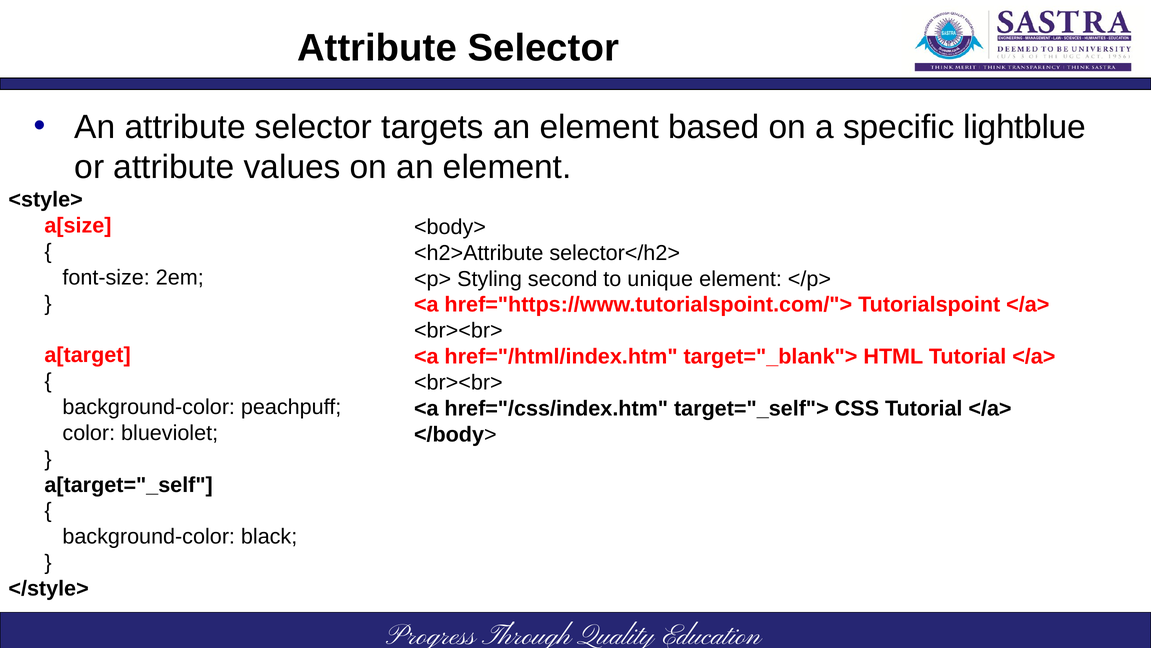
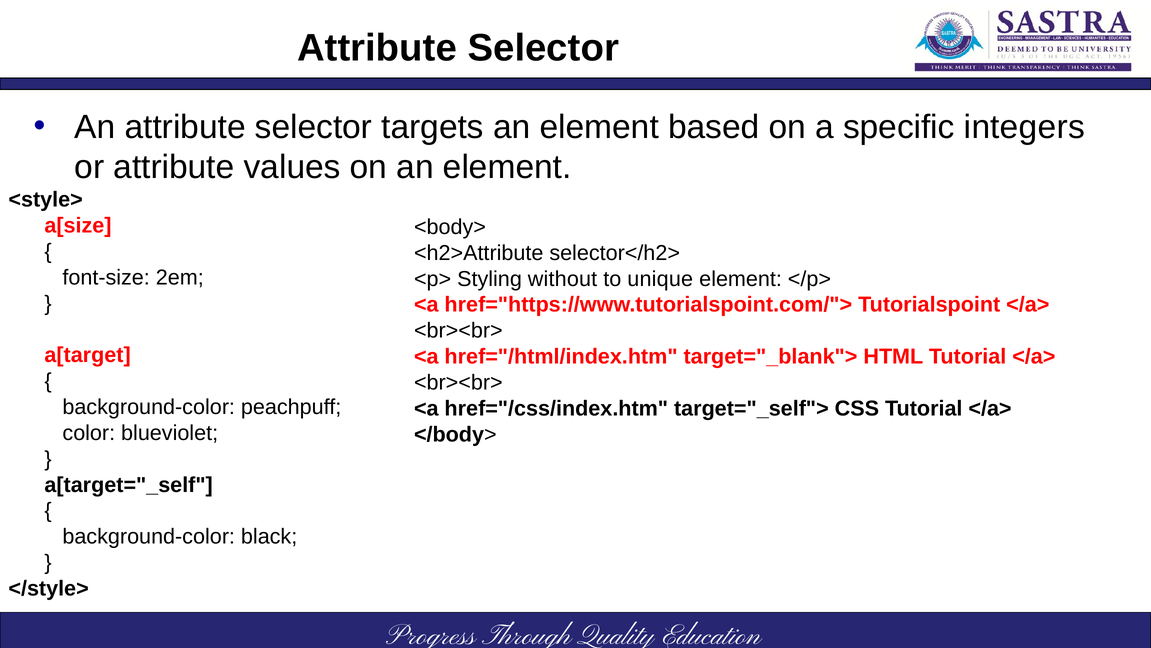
lightblue: lightblue -> integers (1024, 127)
second: second -> without (563, 279)
